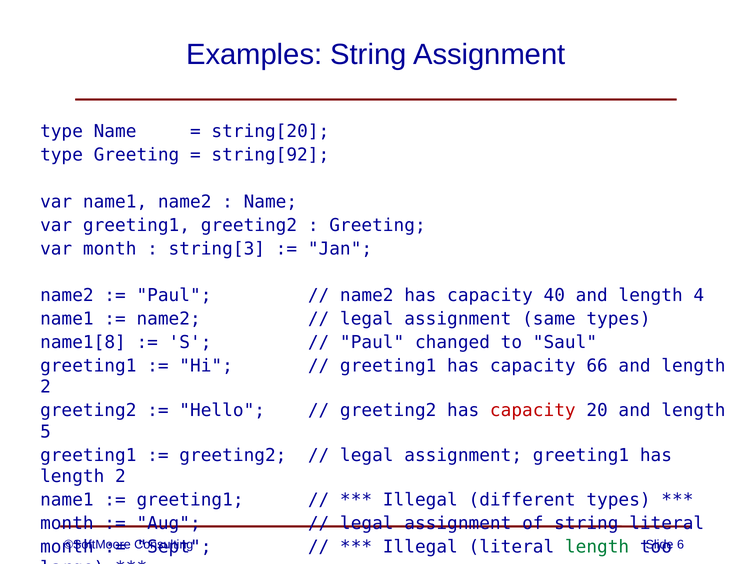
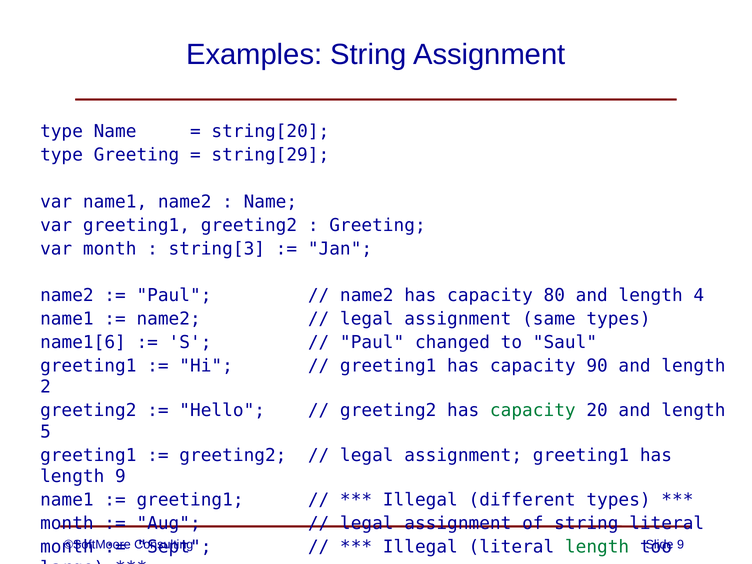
string[92: string[92 -> string[29 (270, 155)
40: 40 -> 80 (554, 296)
name1[8: name1[8 -> name1[6 (83, 342)
66: 66 -> 90 (597, 366)
capacity colour: red -> green (533, 410)
2: 2 -> 9 (120, 477)
6: 6 -> 9 (680, 545)
